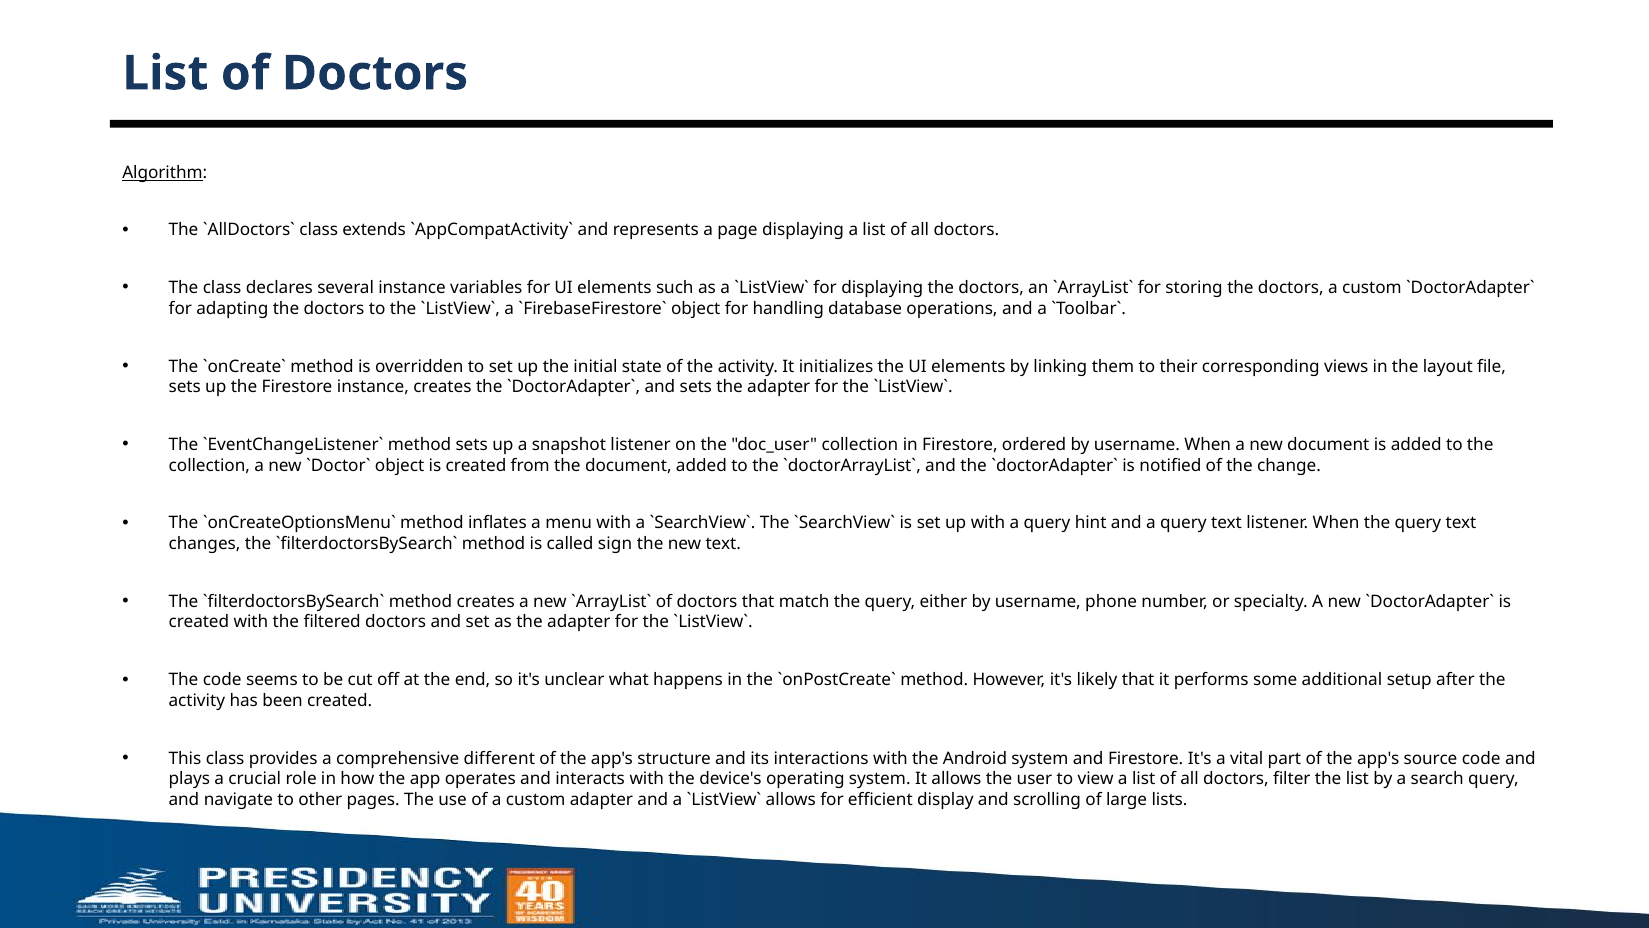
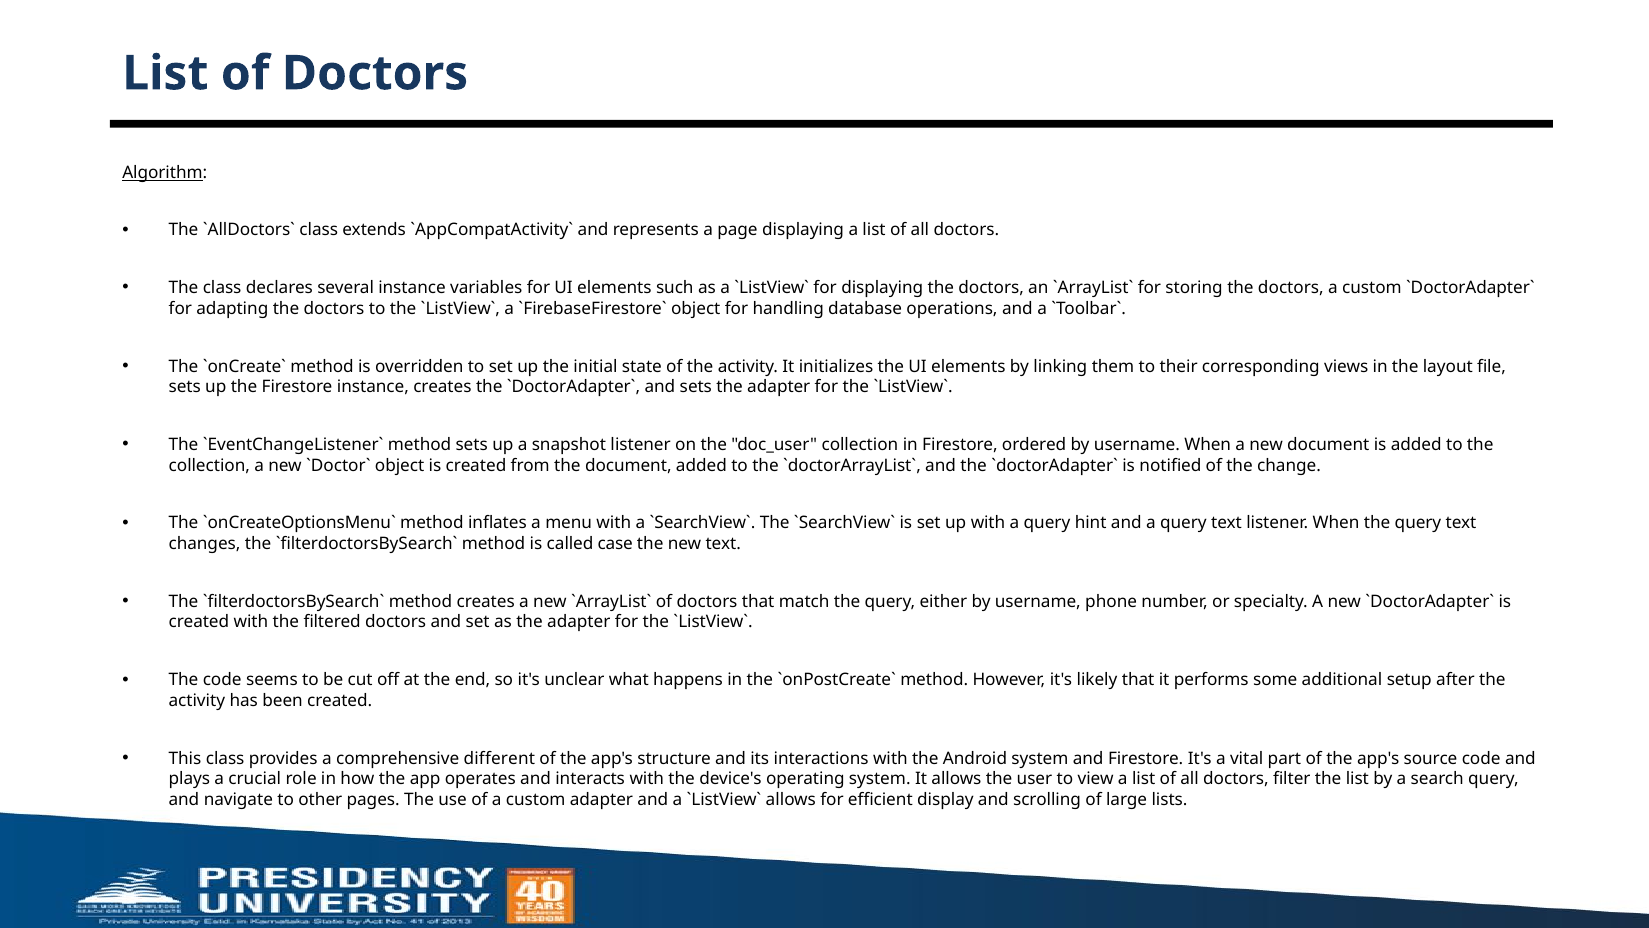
sign: sign -> case (615, 544)
